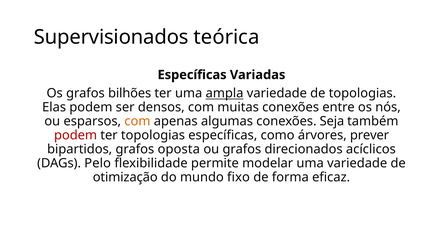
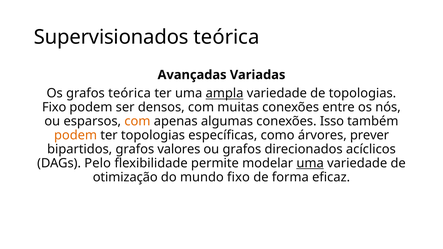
Específicas: Específicas -> Avançadas (192, 75)
grafos bilhões: bilhões -> teórica (130, 93)
Elas: Elas -> Fixo (54, 107)
Seja: Seja -> Isso (332, 121)
podem colour: red -> orange (76, 135)
oposta: oposta -> valores (179, 149)
uma underline: none -> present (310, 163)
